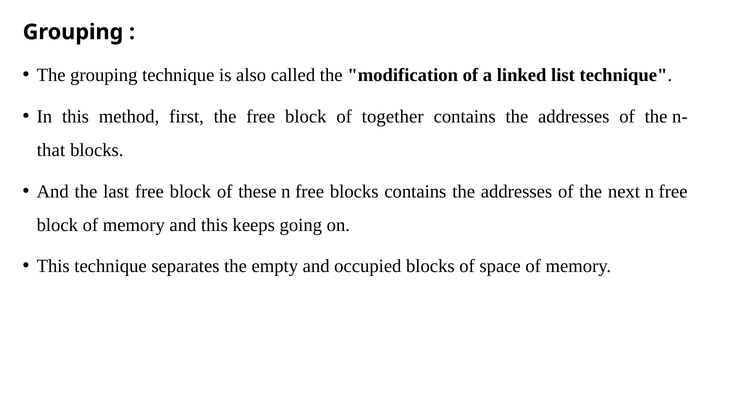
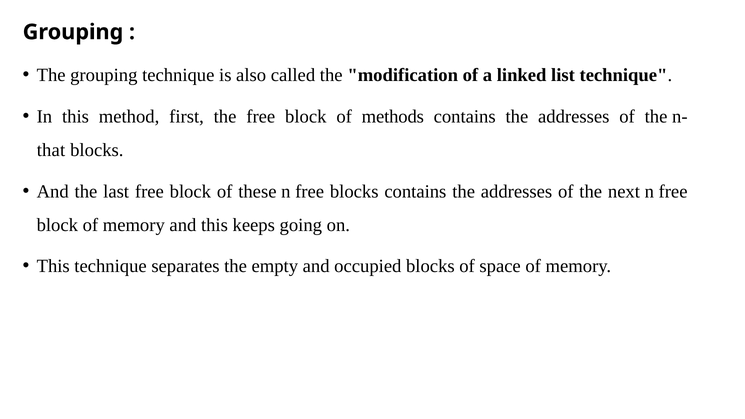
together: together -> methods (393, 117)
